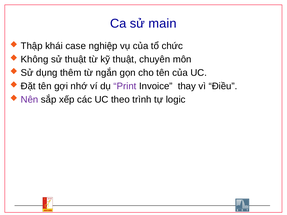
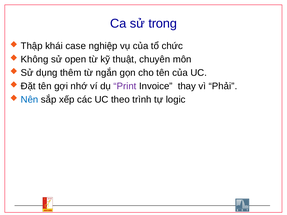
main: main -> trong (163, 24)
sử thuật: thuật -> open (76, 59)
Điều: Điều -> Phải (223, 86)
Nên colour: purple -> blue (30, 100)
